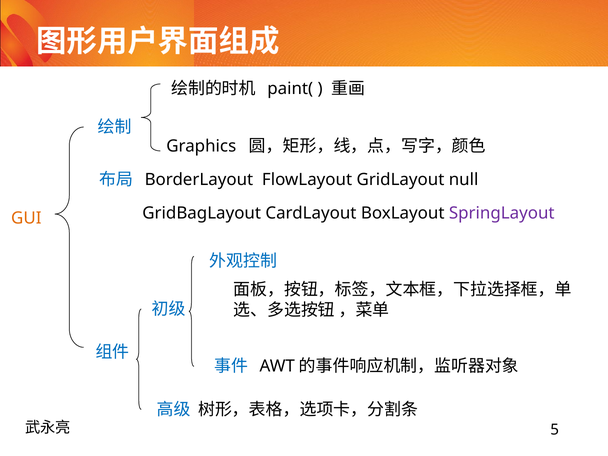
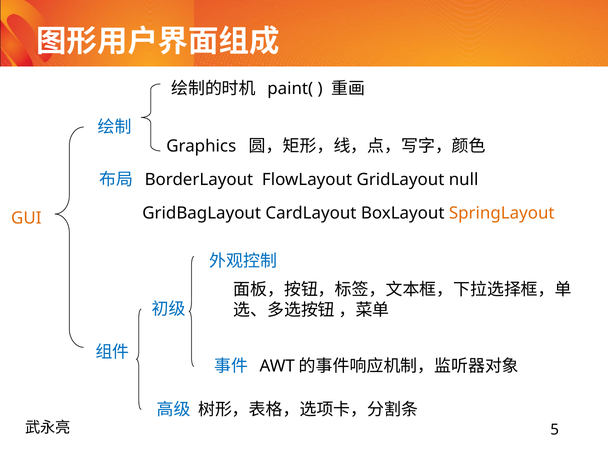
SpringLayout colour: purple -> orange (502, 213)
